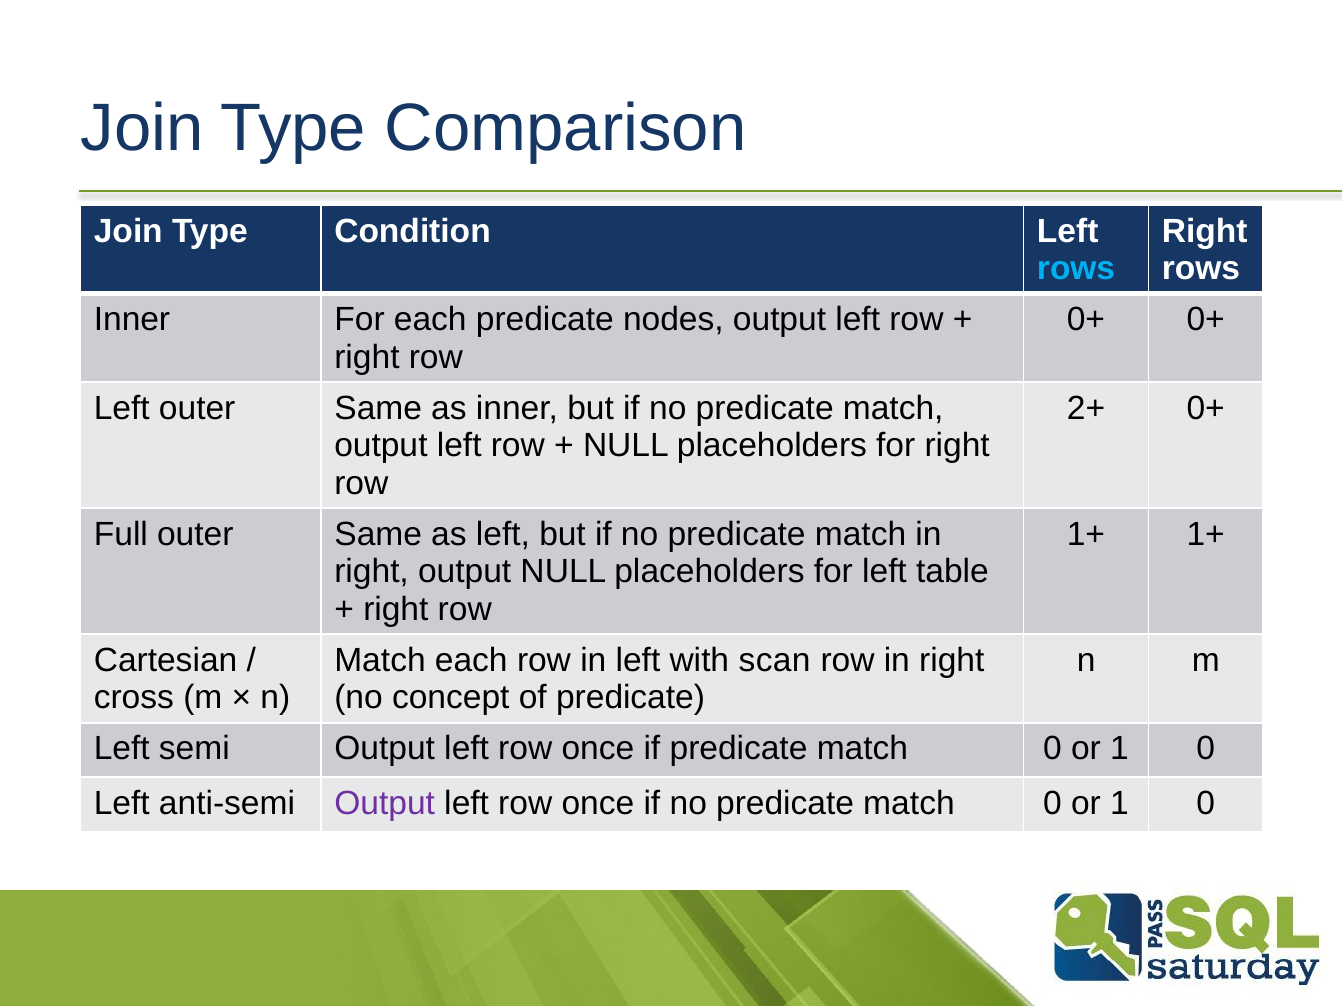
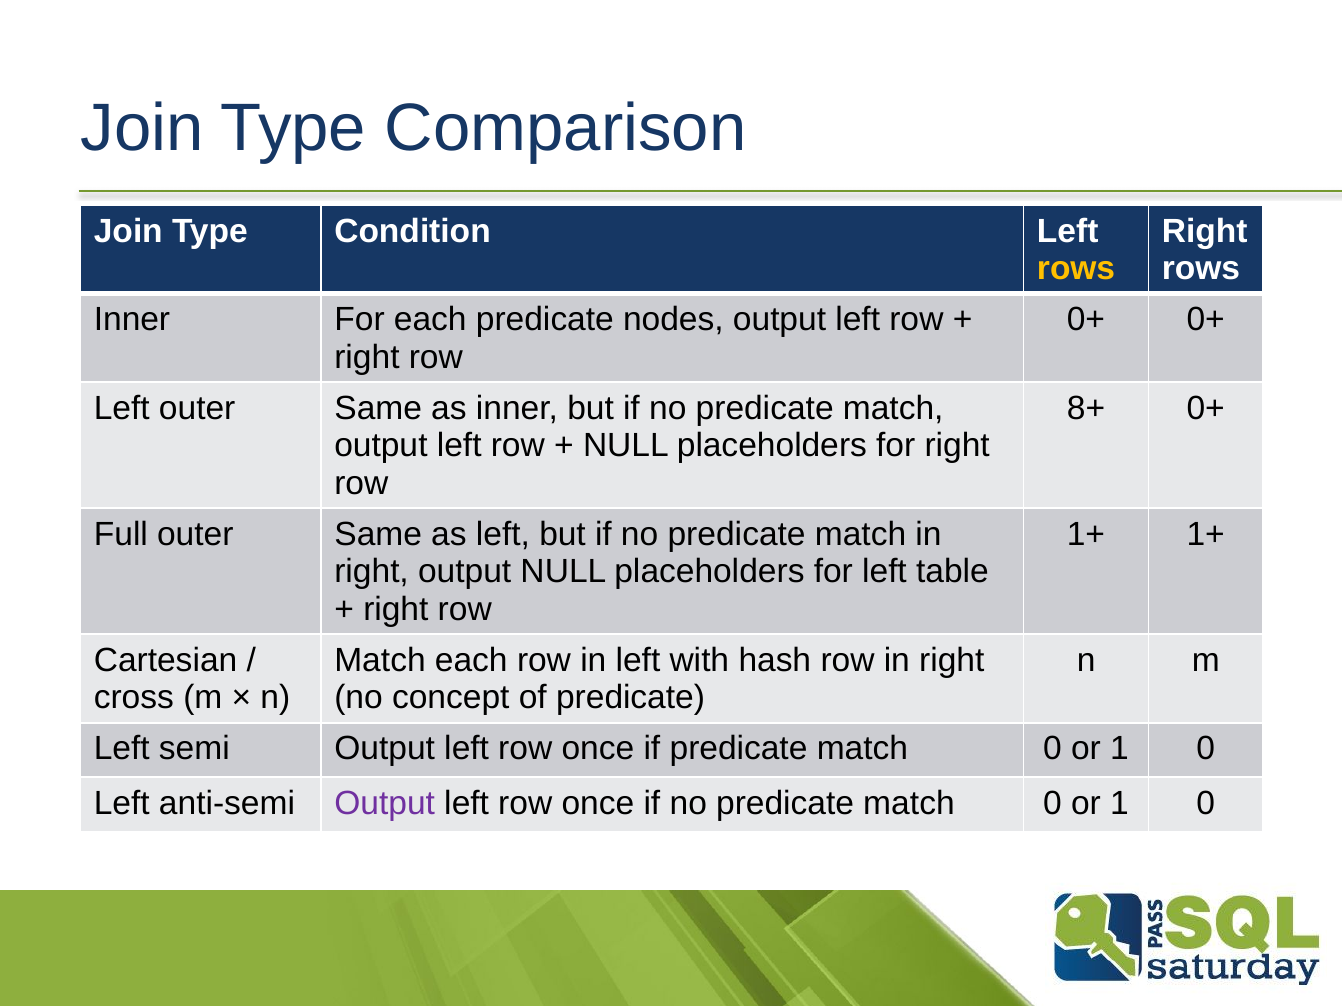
rows colour: light blue -> yellow (1076, 269)
2+: 2+ -> 8+ (1086, 408)
scan: scan -> hash (775, 661)
